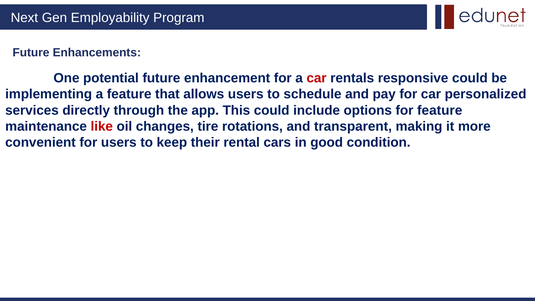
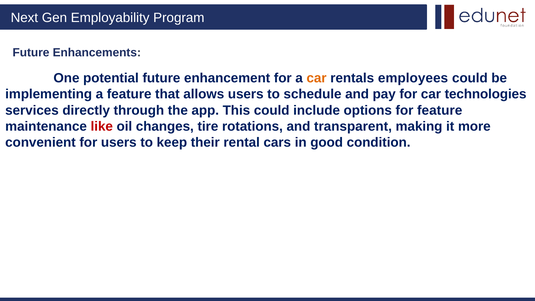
car colour: red -> orange (317, 78)
responsive: responsive -> employees (413, 78)
personalized: personalized -> technologies (486, 94)
